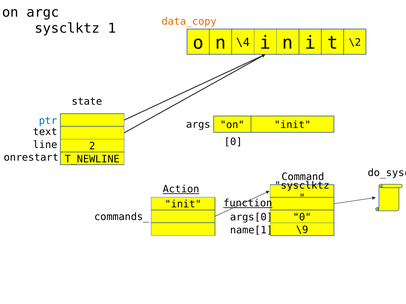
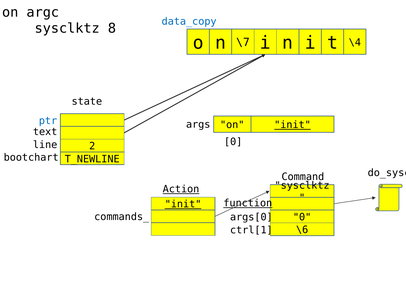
data_copy colour: orange -> blue (189, 21)
1: 1 -> 8 (112, 28)
\4: \4 -> \7 (243, 43)
\2: \2 -> \4 (355, 42)
init underline: none -> present (293, 125)
onrestart: onrestart -> bootchart (31, 158)
init underline: none -> present (183, 205)
\9: \9 -> \6 (302, 230)
name[1: name[1 -> ctrl[1 (251, 230)
